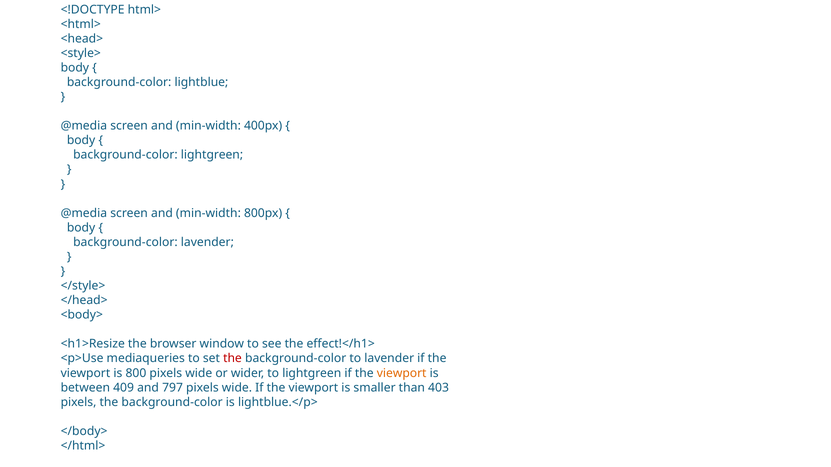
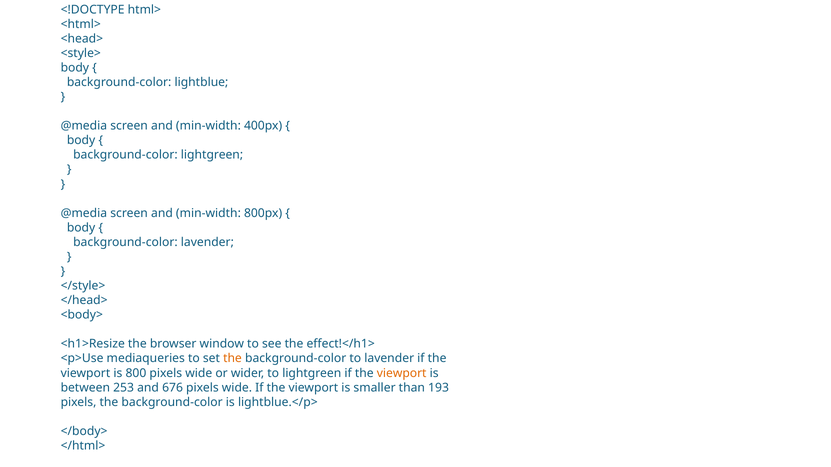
the colour: red -> orange (232, 359)
409: 409 -> 253 (124, 388)
797: 797 -> 676 (173, 388)
403: 403 -> 193 (439, 388)
